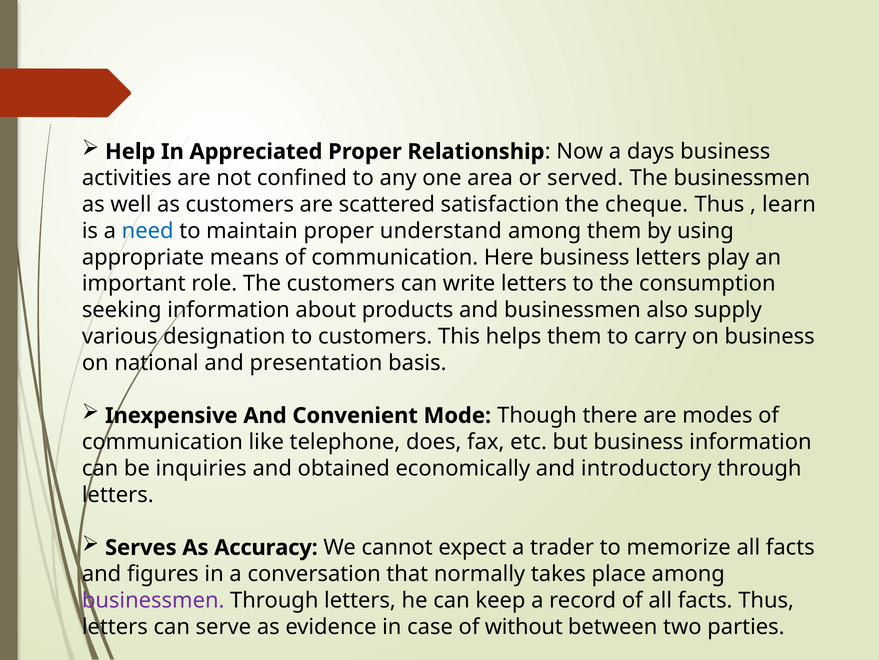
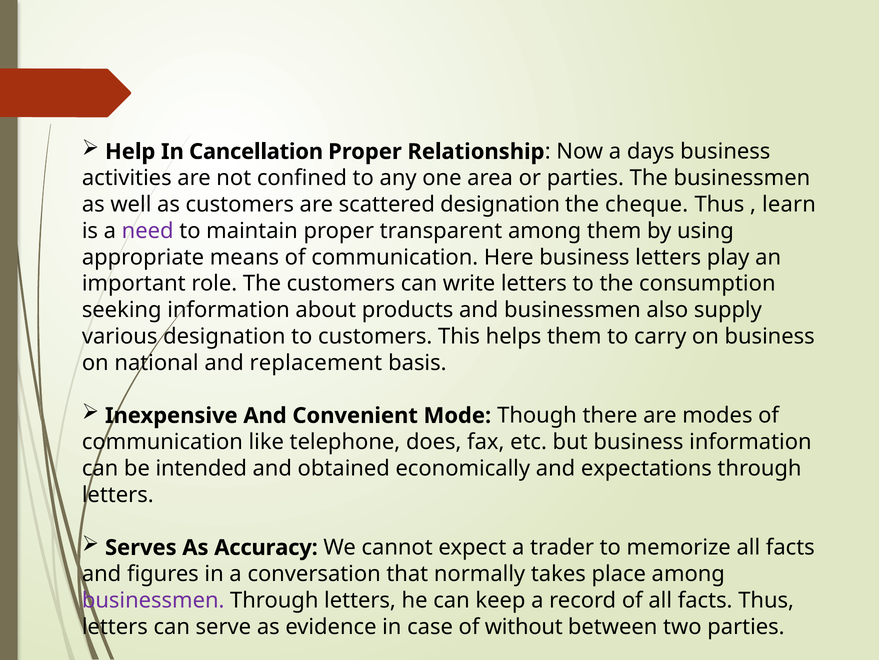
Appreciated: Appreciated -> Cancellation (256, 151)
or served: served -> parties (585, 178)
scattered satisfaction: satisfaction -> designation (500, 204)
need colour: blue -> purple (148, 231)
understand: understand -> transparent (441, 231)
presentation: presentation -> replacement (316, 362)
inquiries: inquiries -> intended (201, 468)
introductory: introductory -> expectations (646, 468)
